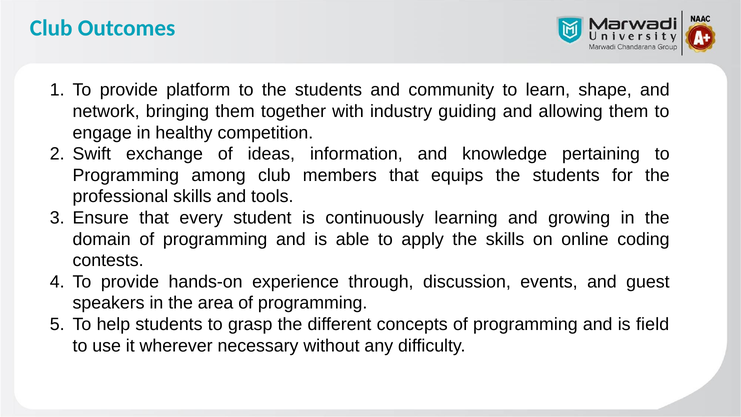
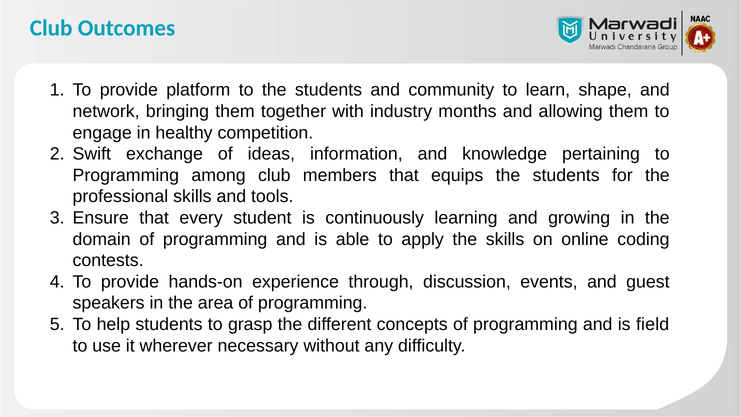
guiding: guiding -> months (467, 111)
